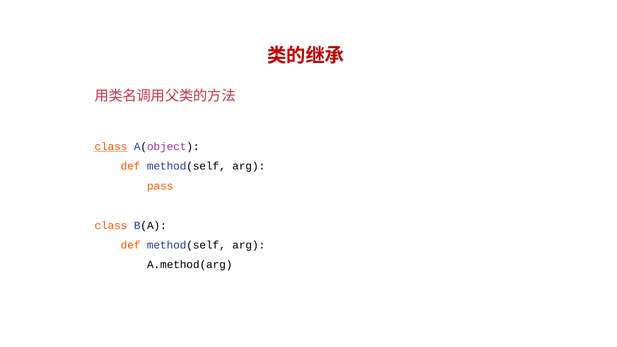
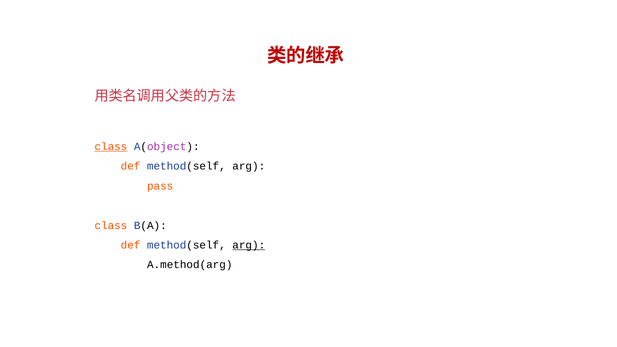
arg underline: none -> present (249, 245)
